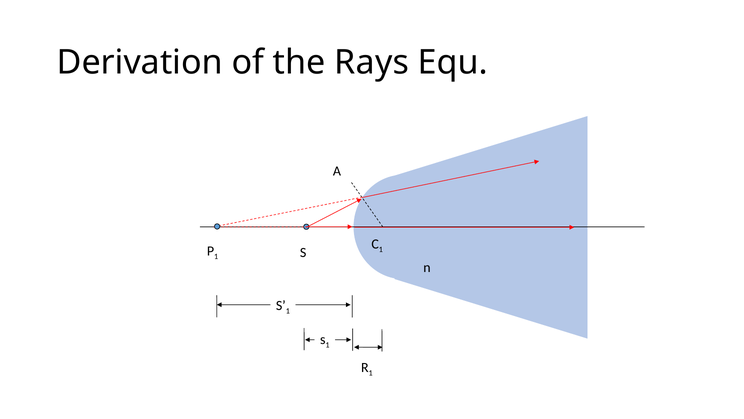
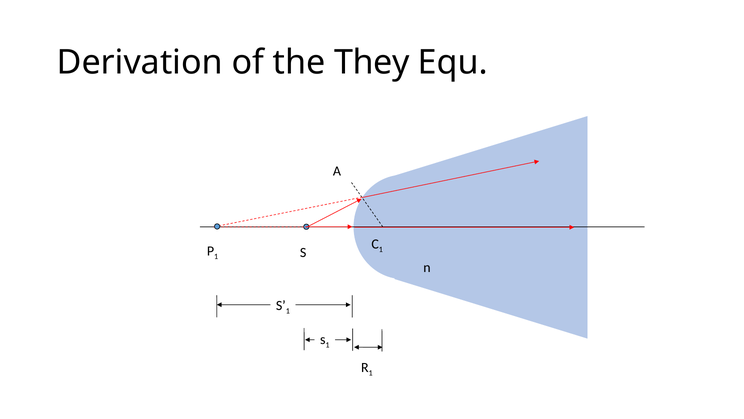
Rays: Rays -> They (372, 62)
